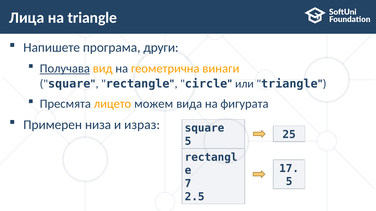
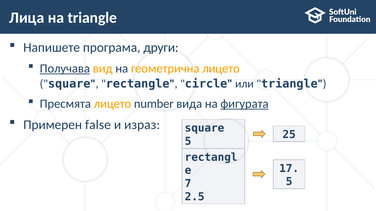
геометрична винаги: винаги -> лицето (221, 69)
можем: можем -> number (154, 104)
фигурата underline: none -> present (244, 104)
низа: низа -> false (98, 125)
